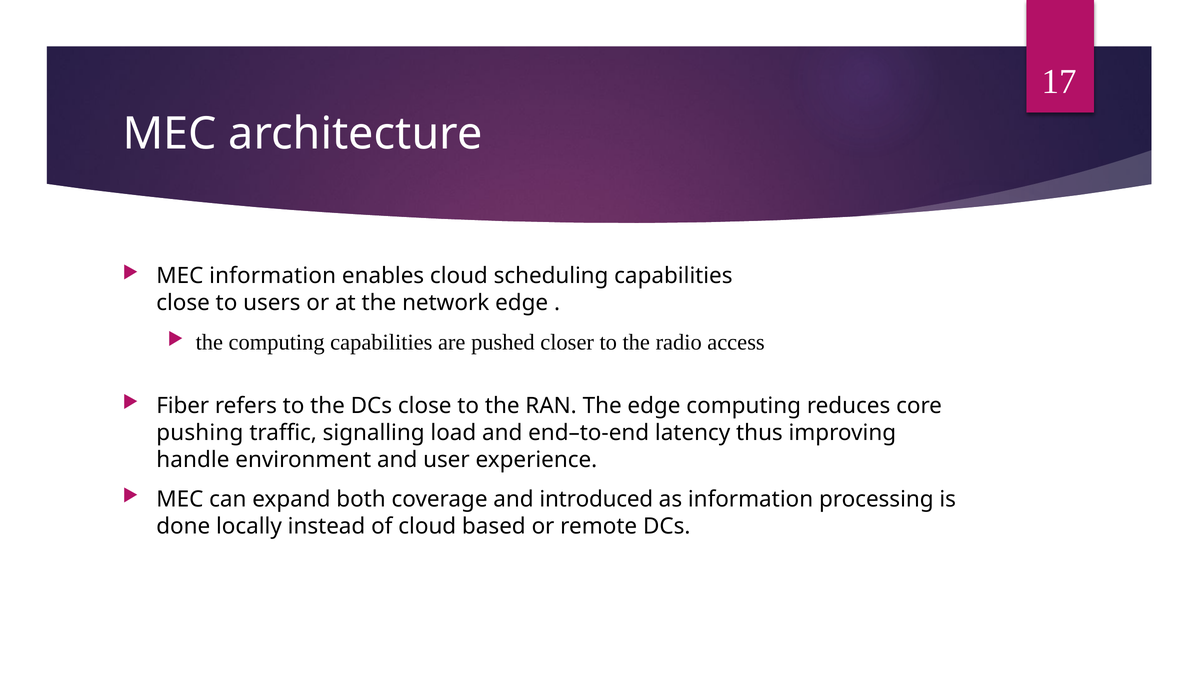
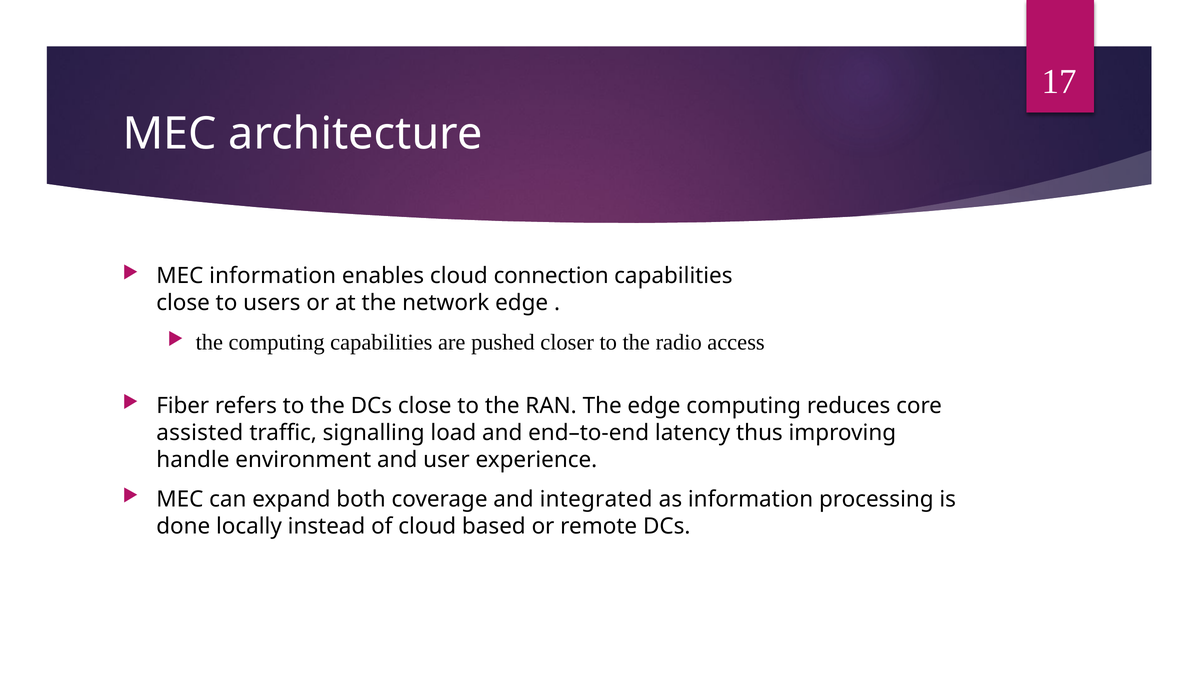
scheduling: scheduling -> connection (551, 276)
pushing: pushing -> assisted (200, 432)
introduced: introduced -> integrated (596, 499)
